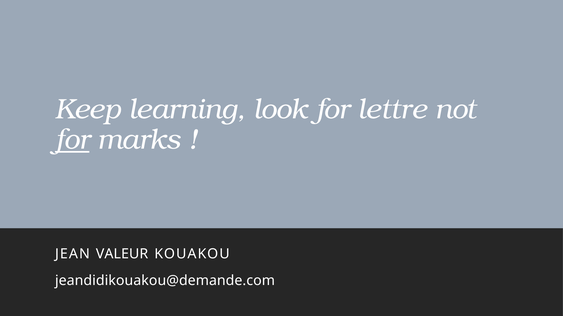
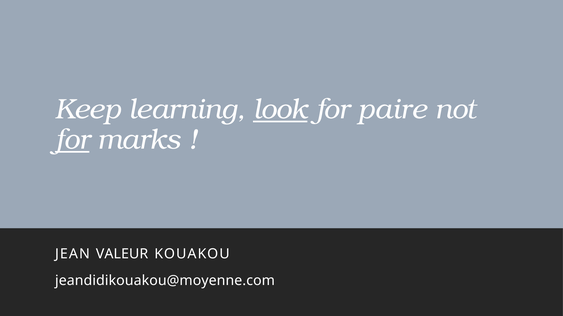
look underline: none -> present (280, 110)
lettre: lettre -> paire (392, 110)
jeandidikouakou@demande.com: jeandidikouakou@demande.com -> jeandidikouakou@moyenne.com (165, 281)
